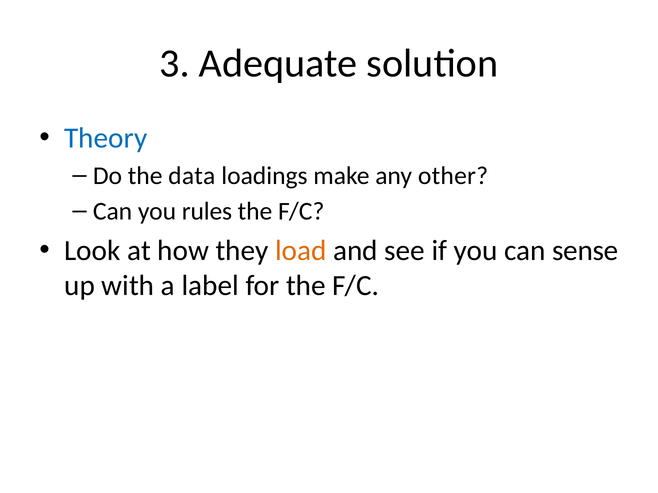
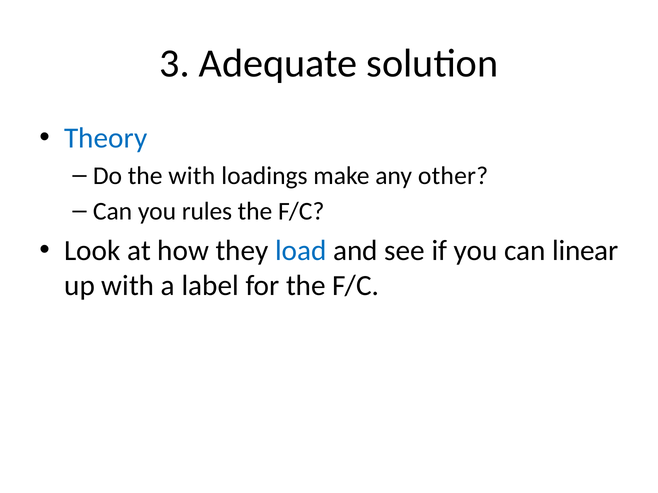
the data: data -> with (192, 176)
load colour: orange -> blue (301, 251)
sense: sense -> linear (585, 251)
